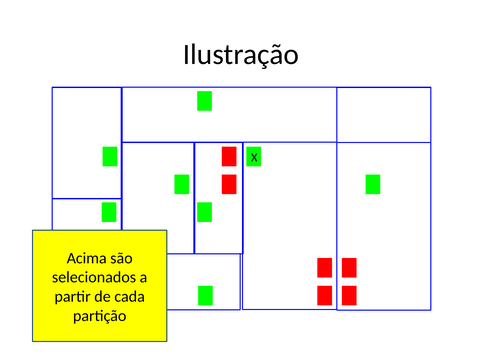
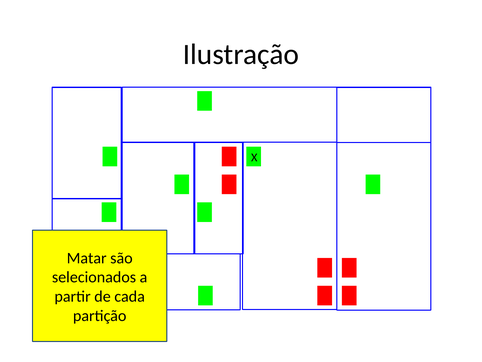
Acima: Acima -> Matar (87, 258)
